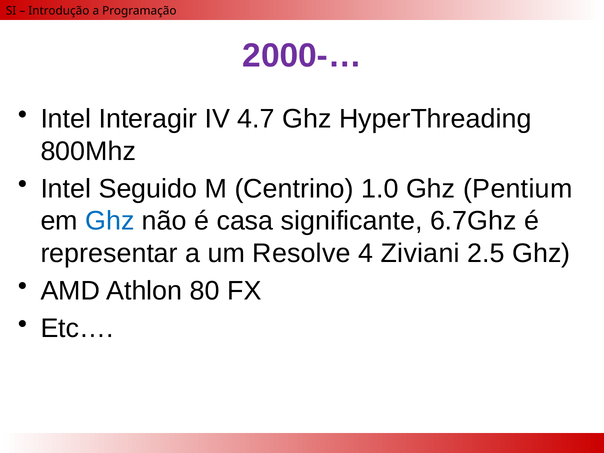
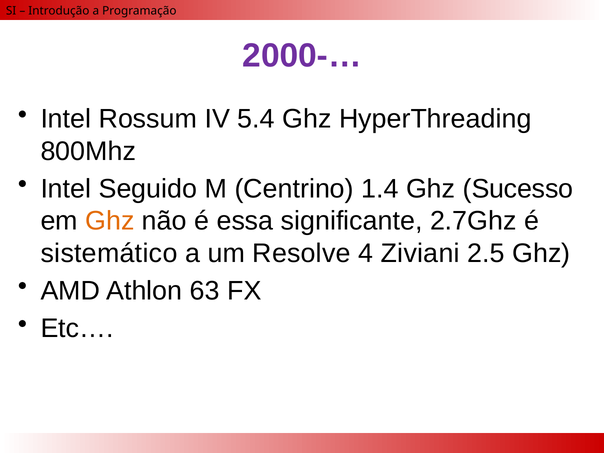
Interagir: Interagir -> Rossum (148, 119)
4.7: 4.7 -> 5.4 (256, 119)
1.0: 1.0 -> 1.4 (380, 189)
Pentium: Pentium -> Sucesso (518, 189)
Ghz colour: blue -> orange (110, 221)
casa: casa -> essa (245, 221)
6.7Ghz: 6.7Ghz -> 2.7Ghz (473, 221)
representar: representar -> sistemático (109, 253)
80: 80 -> 63 (205, 291)
